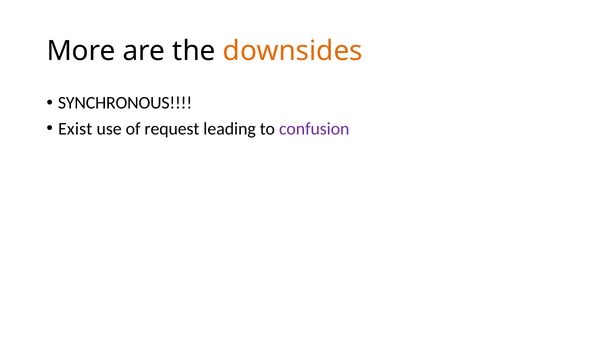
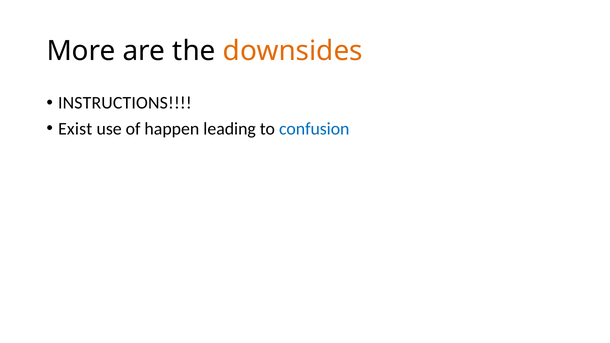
SYNCHRONOUS: SYNCHRONOUS -> INSTRUCTIONS (125, 103)
request: request -> happen (172, 129)
confusion colour: purple -> blue (314, 129)
